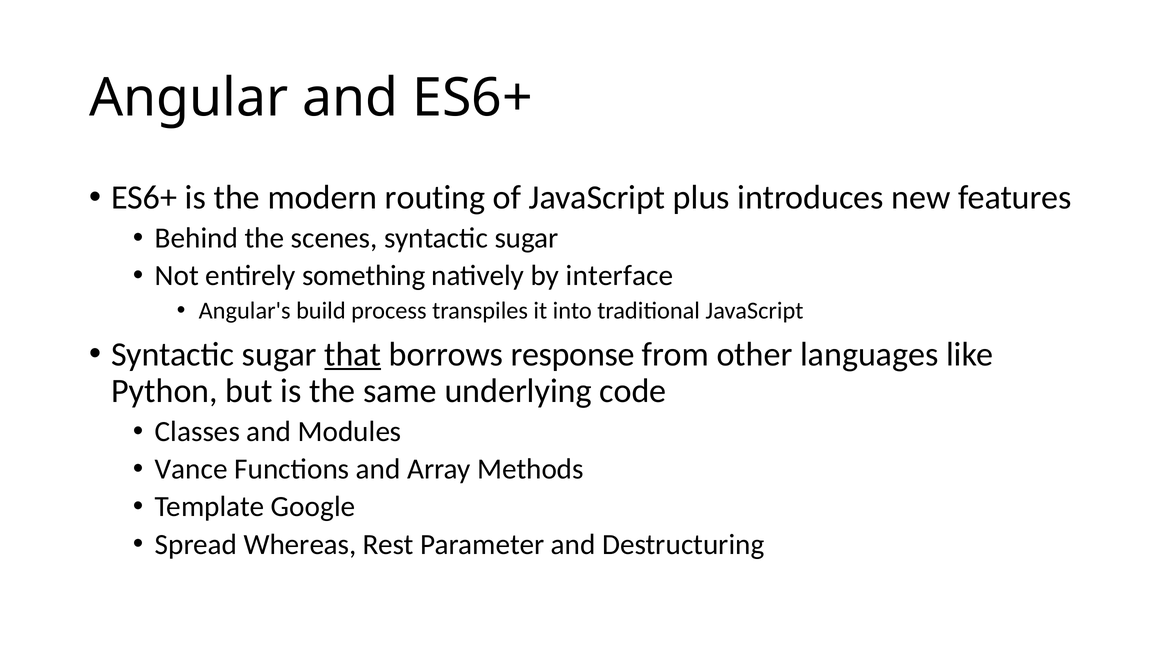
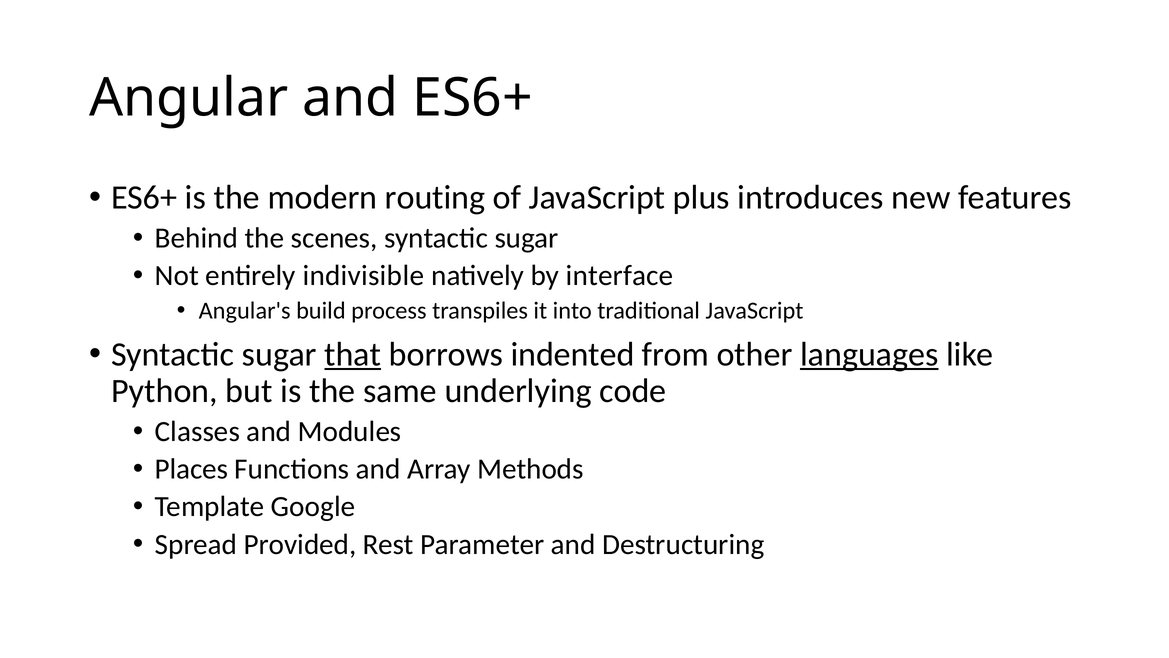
something: something -> indivisible (363, 276)
response: response -> indented (572, 354)
languages underline: none -> present (869, 354)
Vance: Vance -> Places (191, 469)
Whereas: Whereas -> Provided (300, 544)
